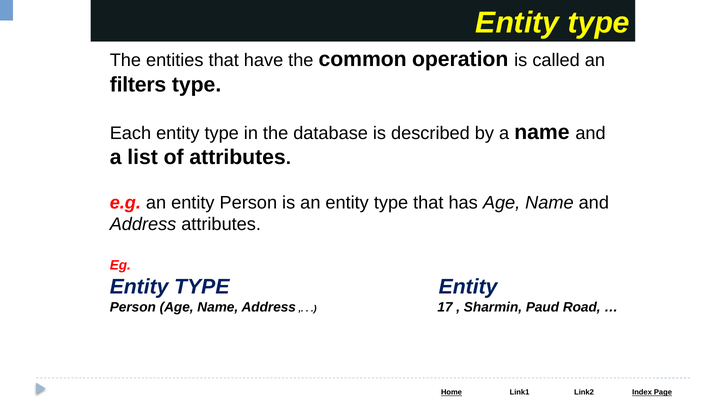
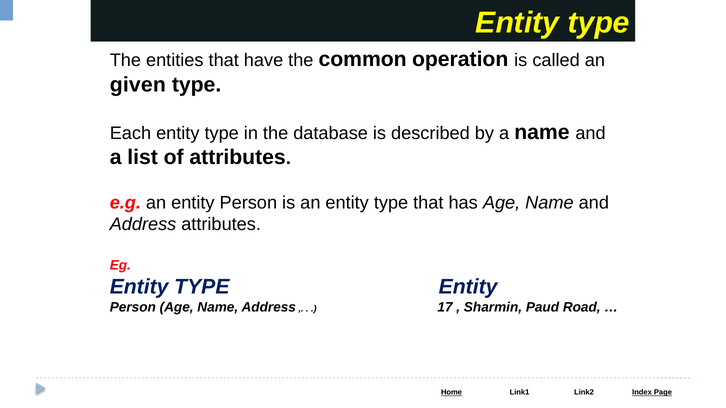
filters: filters -> given (138, 85)
